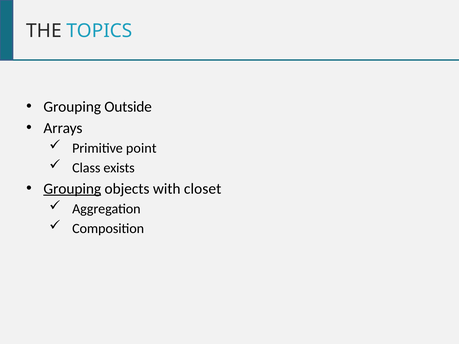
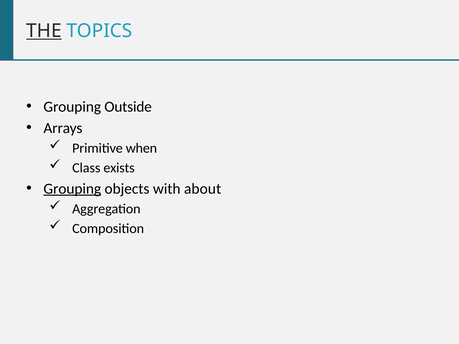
THE underline: none -> present (44, 31)
point: point -> when (141, 148)
closet: closet -> about (203, 189)
